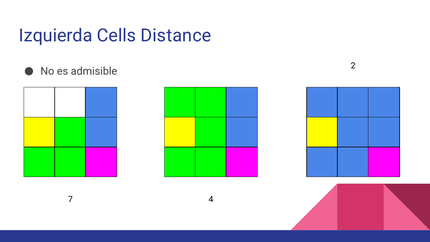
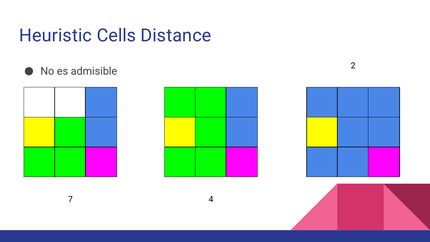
Izquierda: Izquierda -> Heuristic (56, 36)
